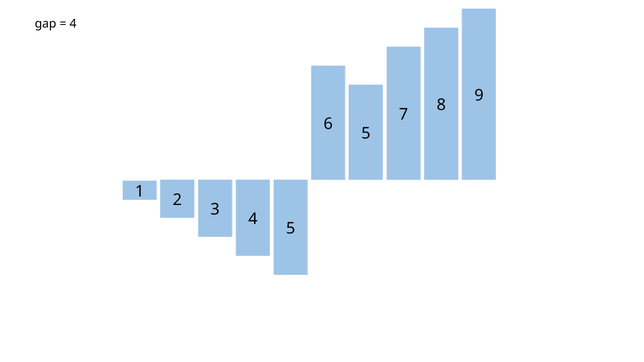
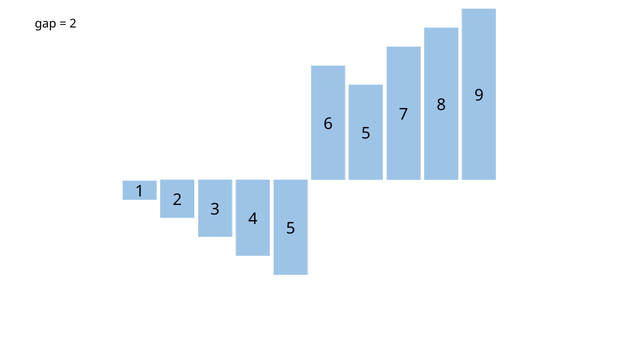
4: 4 -> 2 (73, 24)
